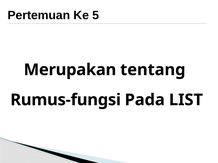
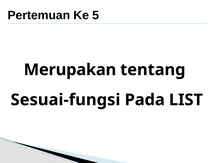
Rumus-fungsi: Rumus-fungsi -> Sesuai-fungsi (65, 100)
